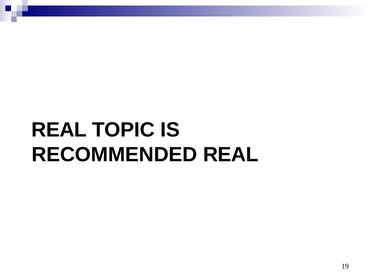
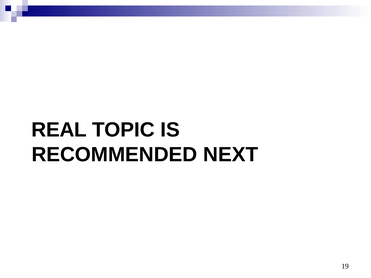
RECOMMENDED REAL: REAL -> NEXT (231, 155)
